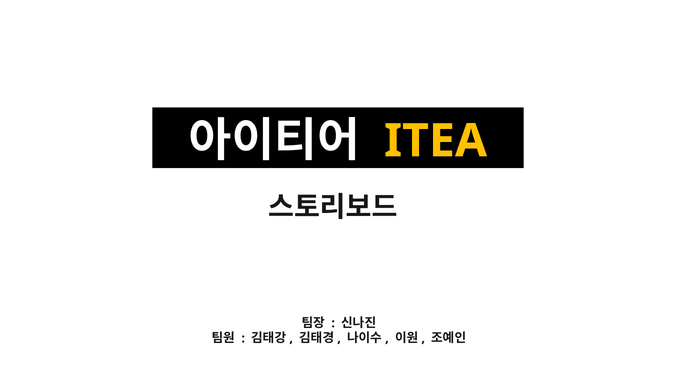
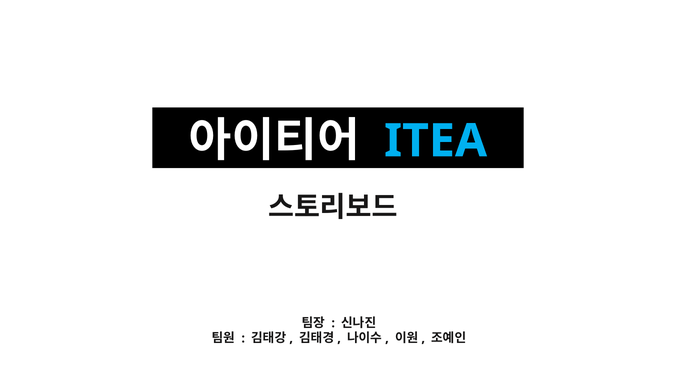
ITEA colour: yellow -> light blue (436, 141)
